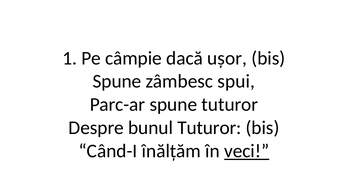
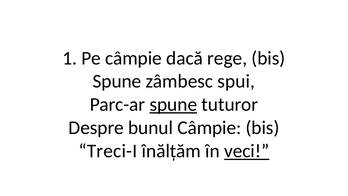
ușor: ușor -> rege (227, 58)
spune underline: none -> present (173, 104)
bunul Tuturor: Tuturor -> Câmpie (209, 128)
Când-I: Când-I -> Treci-I (108, 151)
